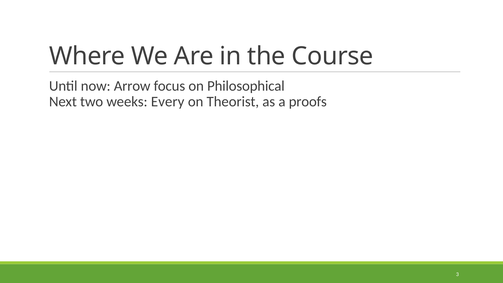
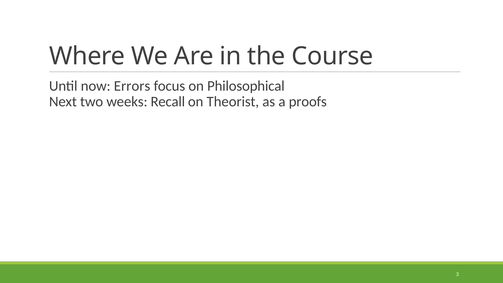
Arrow: Arrow -> Errors (132, 86)
Every: Every -> Recall (168, 102)
